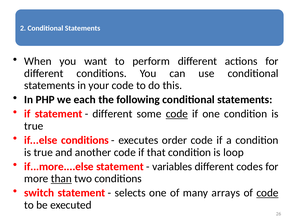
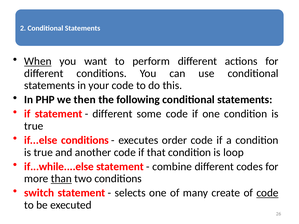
When underline: none -> present (38, 61)
each: each -> then (85, 100)
code underline: present -> none (177, 114)
if...more....else: if...more....else -> if...while....else (59, 167)
variables: variables -> combine (172, 167)
arrays: arrays -> create (226, 193)
